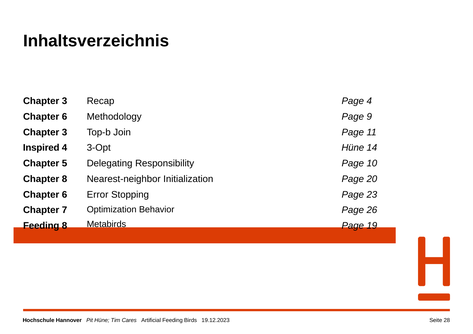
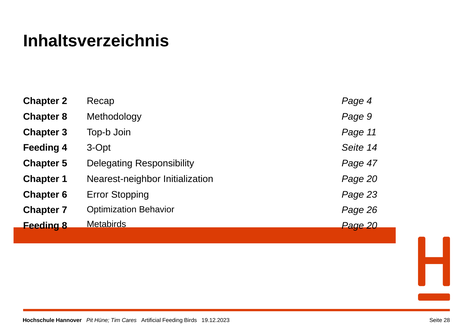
3: 3 -> 2 (65, 101)
6: 6 -> 8 (65, 117)
Inspired: Inspired -> Feeding (41, 148)
Hüne: Hüne -> Seite (353, 148)
10: 10 -> 47 (372, 164)
Chapter 8: 8 -> 1 (65, 179)
19: 19 -> 20 (372, 226)
